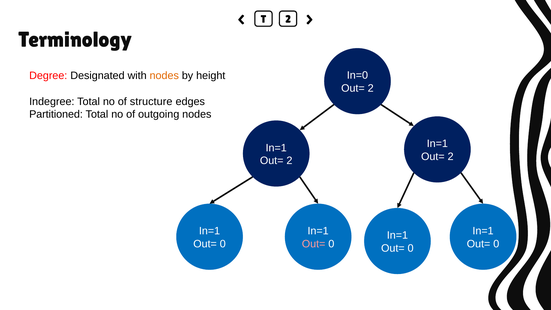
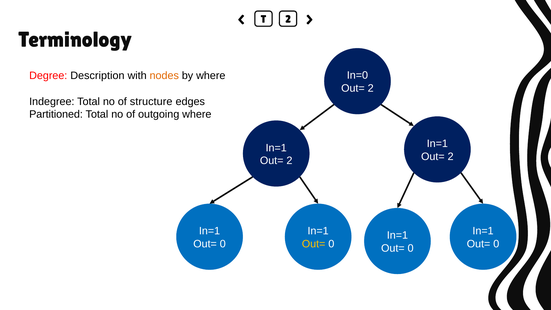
Designated: Designated -> Description (97, 76)
by height: height -> where (211, 76)
outgoing nodes: nodes -> where (197, 114)
Out= colour: pink -> yellow (314, 244)
